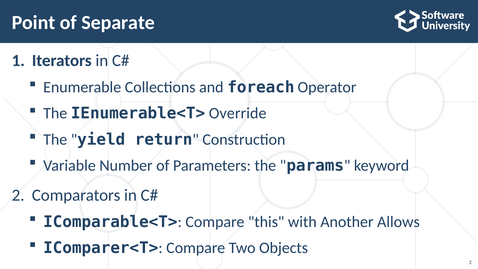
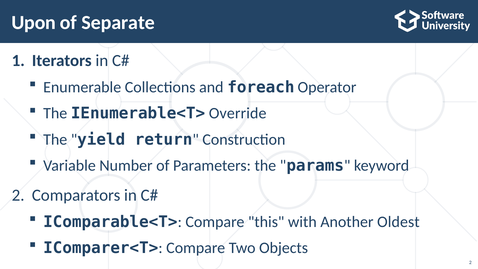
Point: Point -> Upon (34, 23)
Allows: Allows -> Oldest (398, 222)
